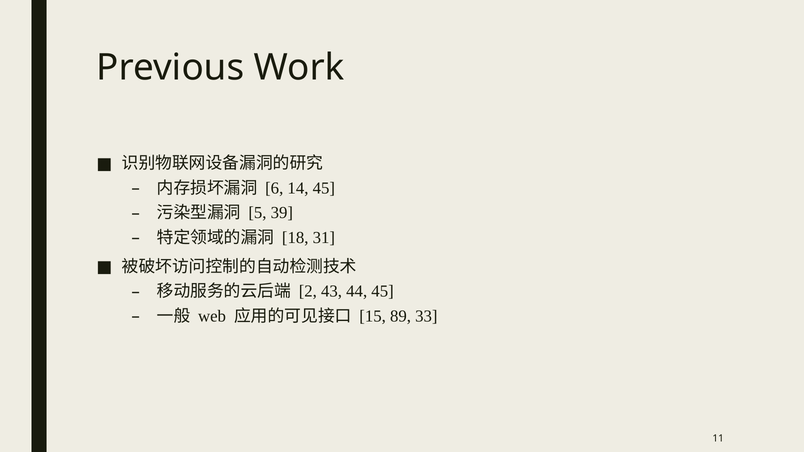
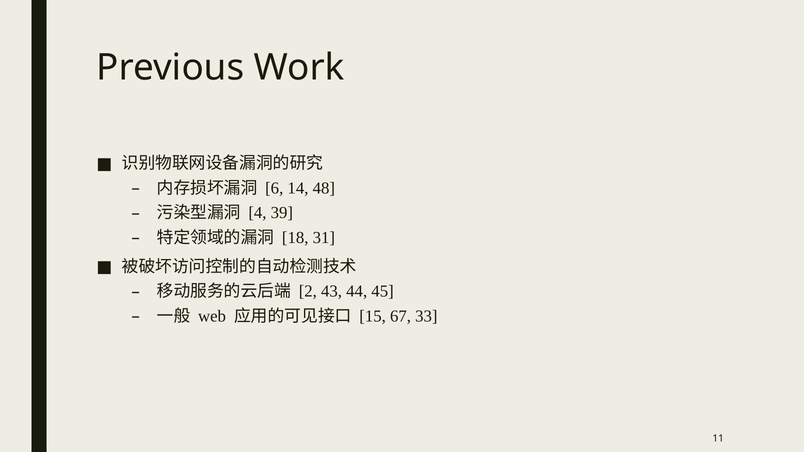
14 45: 45 -> 48 (324, 188)
5: 5 -> 4 (257, 213)
89: 89 -> 67 (401, 316)
